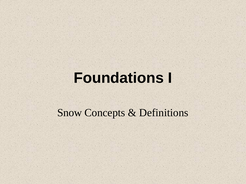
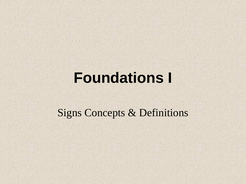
Snow: Snow -> Signs (70, 113)
